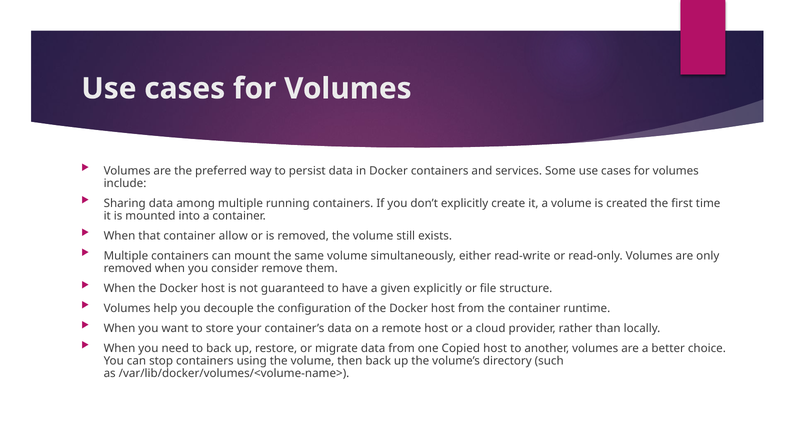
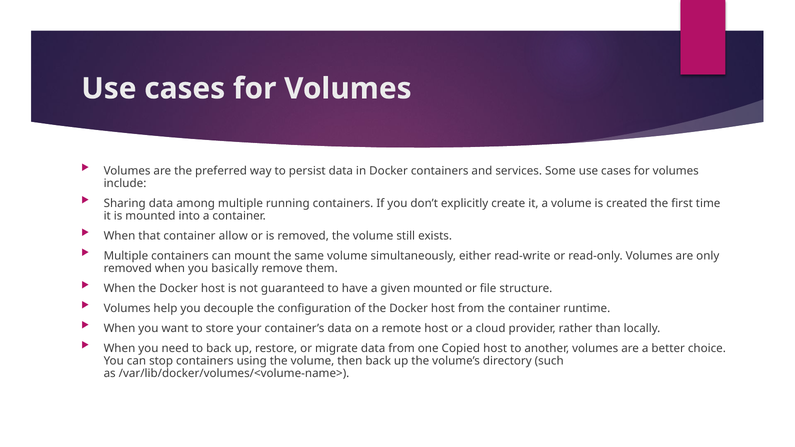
consider: consider -> basically (235, 268)
given explicitly: explicitly -> mounted (438, 288)
